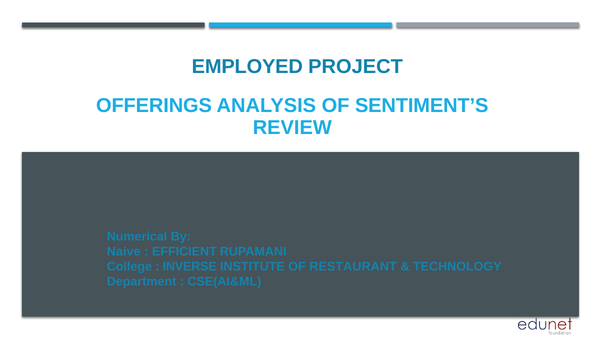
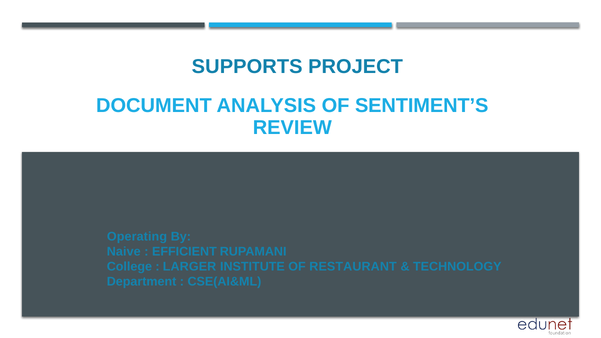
EMPLOYED: EMPLOYED -> SUPPORTS (247, 67)
OFFERINGS: OFFERINGS -> DOCUMENT (154, 106)
Numerical: Numerical -> Operating (137, 237)
INVERSE: INVERSE -> LARGER (190, 267)
